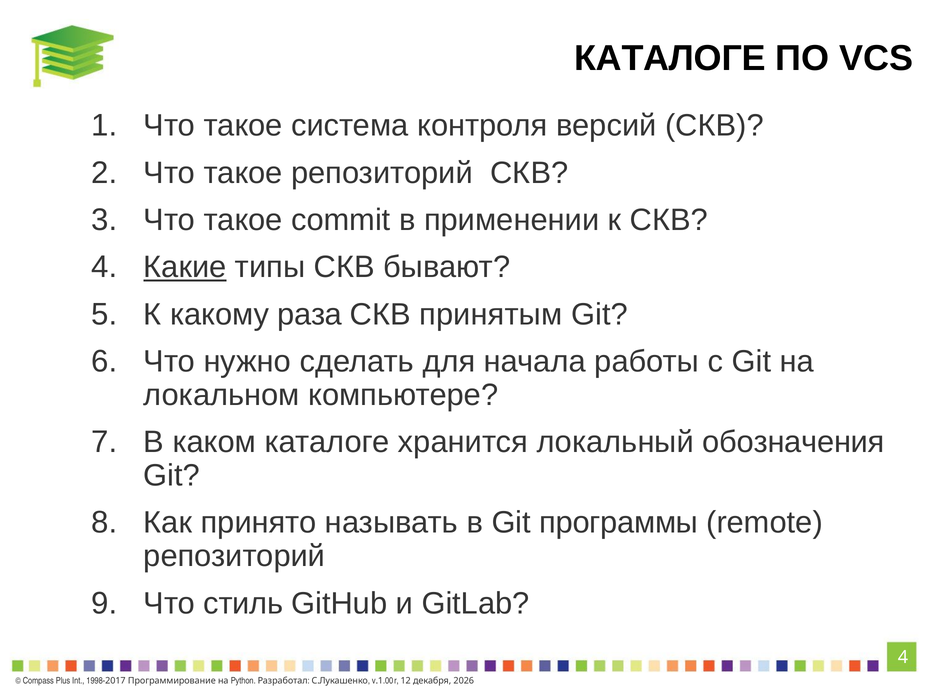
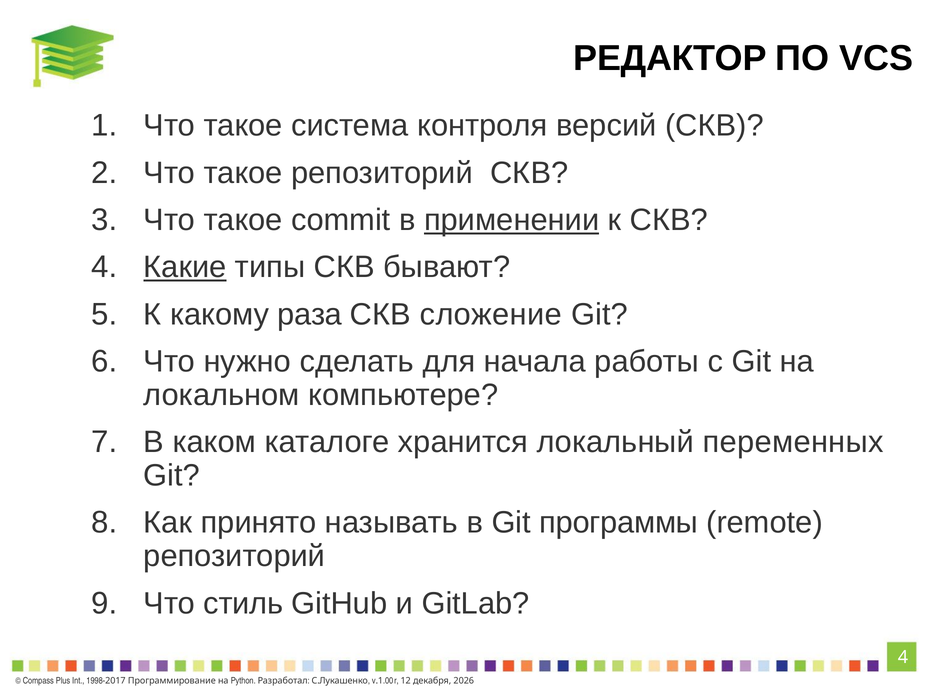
КАТАЛОГЕ: КАТАЛОГЕ -> РЕДАКТОР (670, 58)
применении underline: none -> present (512, 220)
принятым: принятым -> сложение (491, 314)
обозначения: обозначения -> переменных (793, 442)
